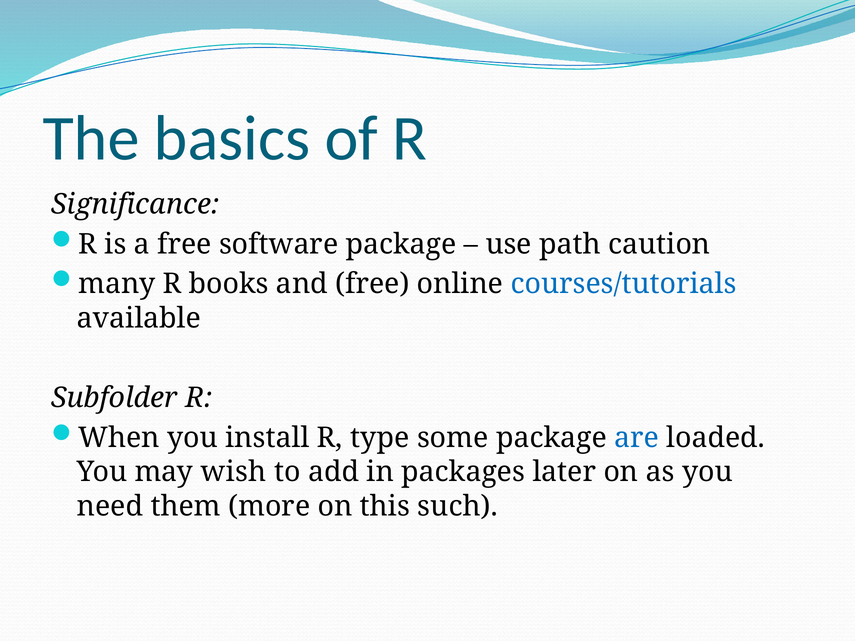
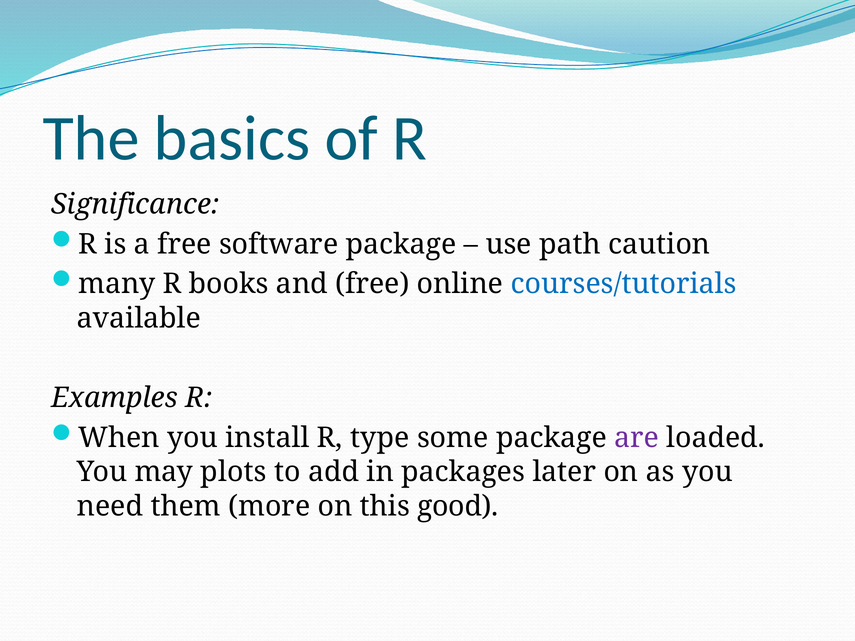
Subfolder: Subfolder -> Examples (115, 398)
are colour: blue -> purple (637, 438)
wish: wish -> plots (234, 472)
such: such -> good (458, 506)
